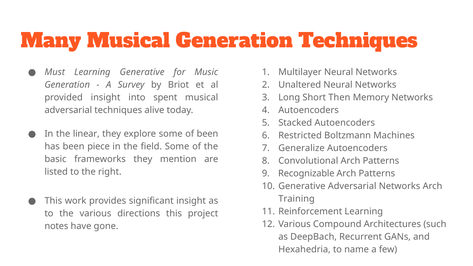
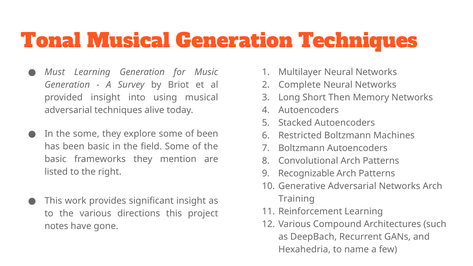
Many: Many -> Tonal (51, 41)
Learning Generative: Generative -> Generation (142, 72)
Unaltered: Unaltered -> Complete (300, 85)
spent: spent -> using (165, 98)
the linear: linear -> some (86, 134)
been piece: piece -> basic (99, 147)
Generalize: Generalize -> Boltzmann (302, 148)
